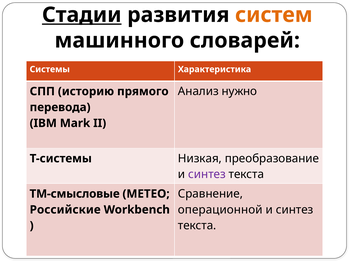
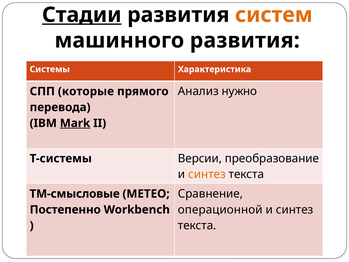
машинного словарей: словарей -> развития (245, 40)
историю: историю -> которые (86, 91)
Mark underline: none -> present (75, 123)
Низкая: Низкая -> Версии (200, 158)
синтез colour: purple -> orange (207, 174)
Российские: Российские -> Постепенно (65, 209)
